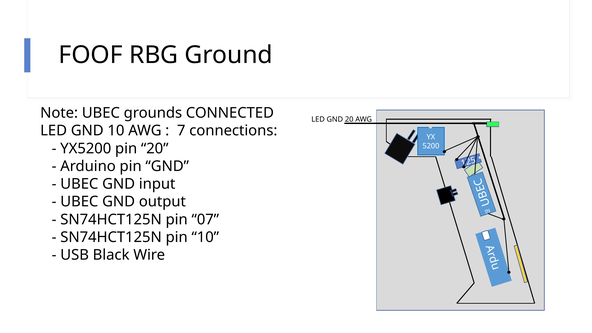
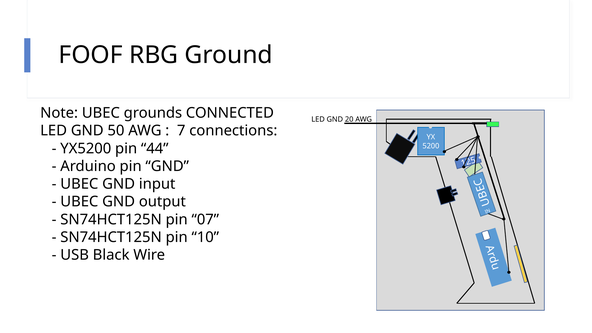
GND 10: 10 -> 50 (116, 131)
pin 20: 20 -> 44 (155, 148)
